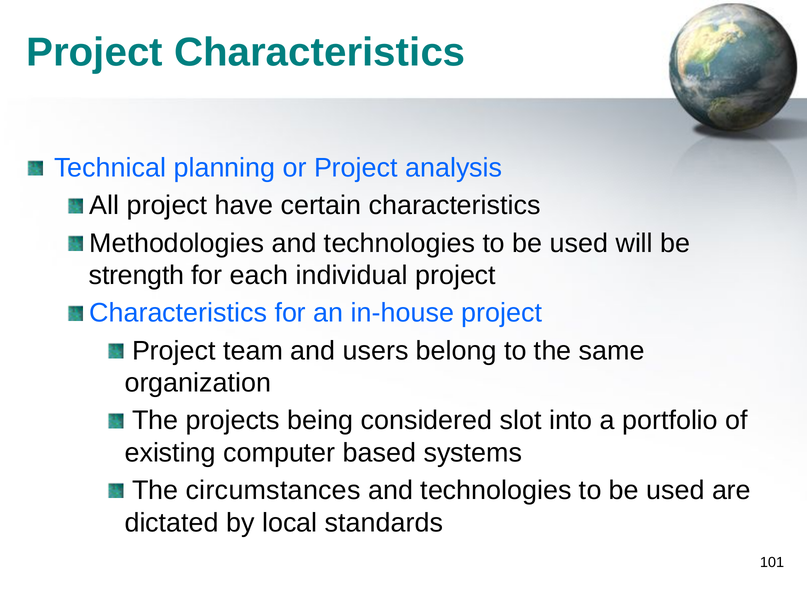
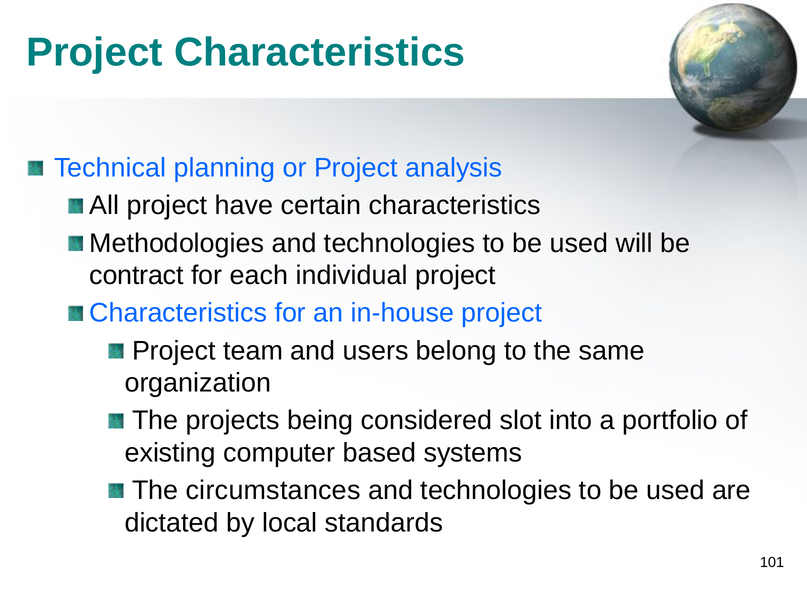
strength: strength -> contract (137, 276)
